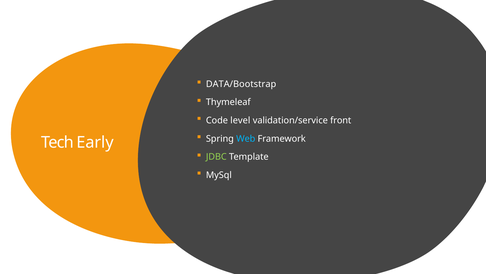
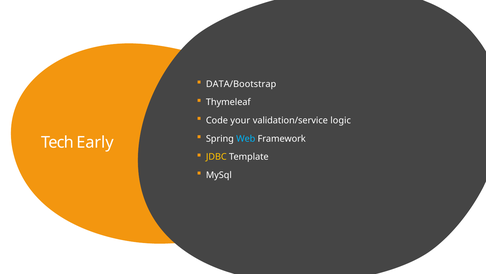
level: level -> your (240, 120)
front: front -> logic (341, 120)
JDBC colour: light green -> yellow (216, 157)
